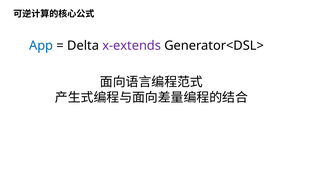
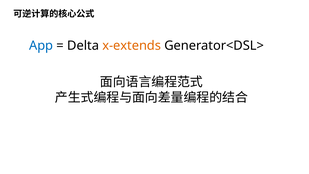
x-extends colour: purple -> orange (132, 46)
